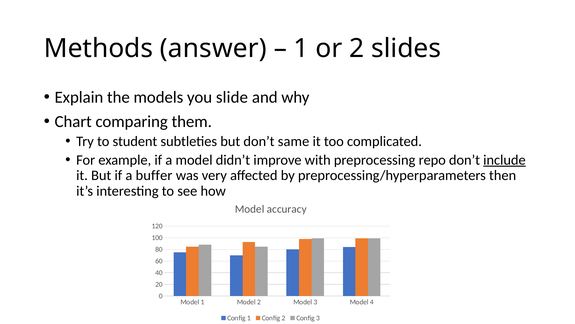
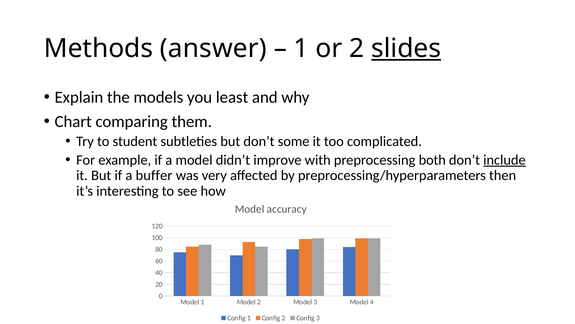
slides underline: none -> present (406, 48)
slide: slide -> least (232, 97)
same: same -> some (294, 141)
repo: repo -> both (432, 160)
